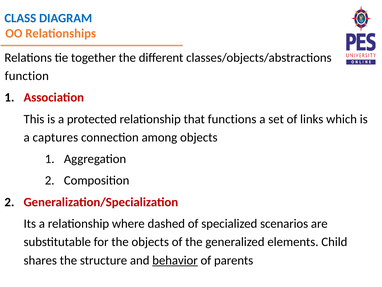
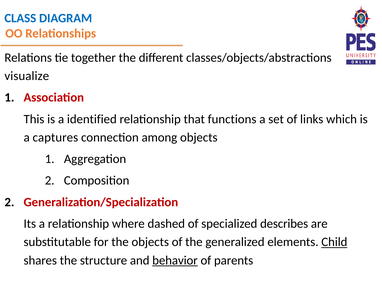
function: function -> visualize (27, 76)
protected: protected -> identified (92, 119)
scenarios: scenarios -> describes (284, 223)
Child underline: none -> present (334, 242)
